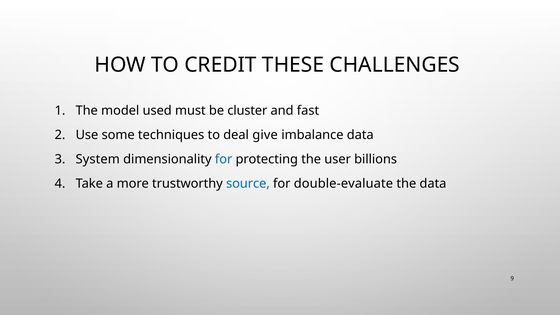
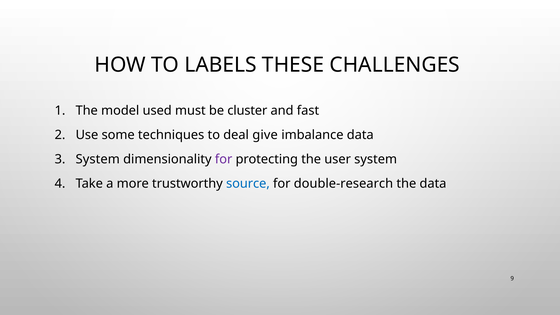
CREDIT: CREDIT -> LABELS (220, 65)
for colour: blue -> purple (224, 159)
user billions: billions -> system (376, 159)
double-evaluate: double-evaluate -> double-research (343, 184)
